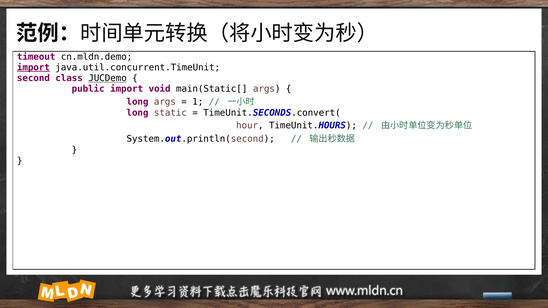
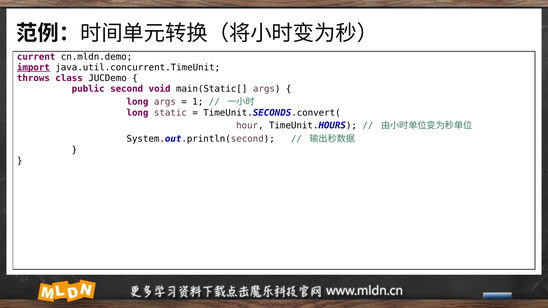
timeout: timeout -> current (36, 57)
second: second -> throws (33, 78)
JUCDemo underline: present -> none (108, 78)
public import: import -> second (127, 89)
